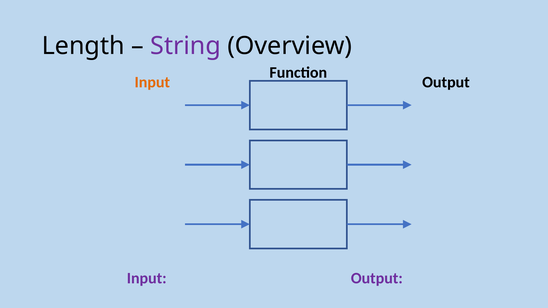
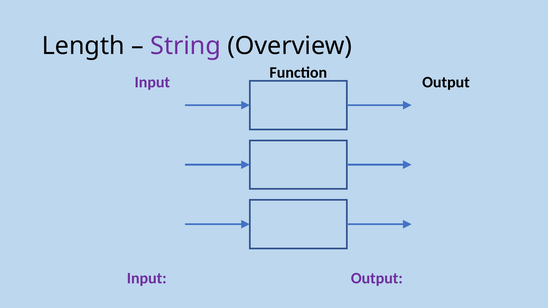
Input colour: orange -> purple (152, 82)
